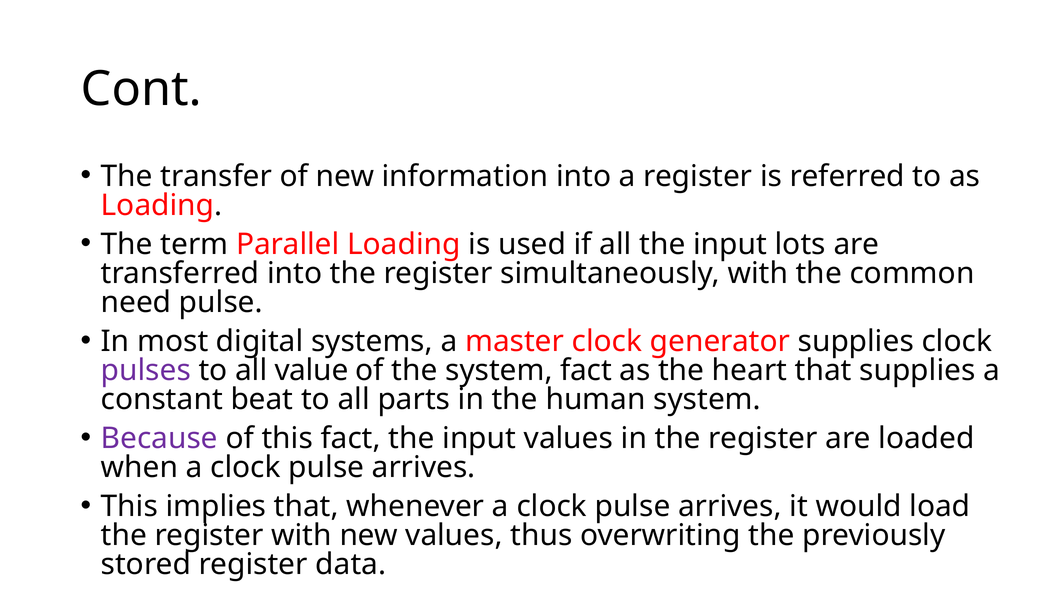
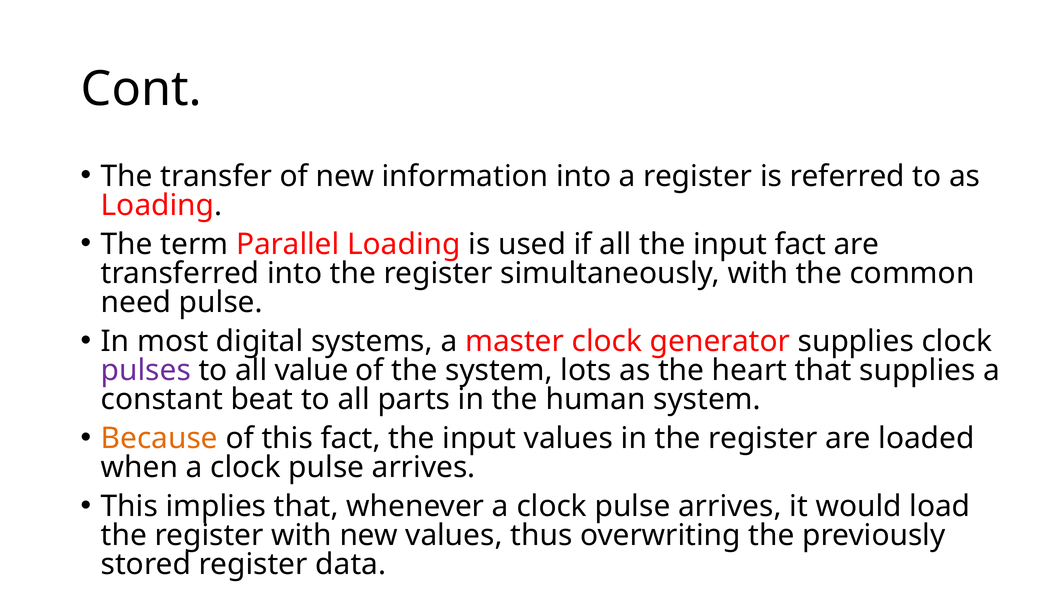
input lots: lots -> fact (800, 244)
system fact: fact -> lots (586, 371)
Because colour: purple -> orange (159, 439)
